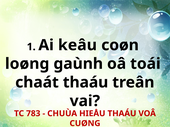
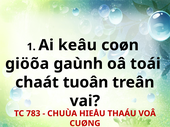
loøng: loøng -> giöõa (27, 64)
chaát thaáu: thaáu -> tuoân (86, 83)
